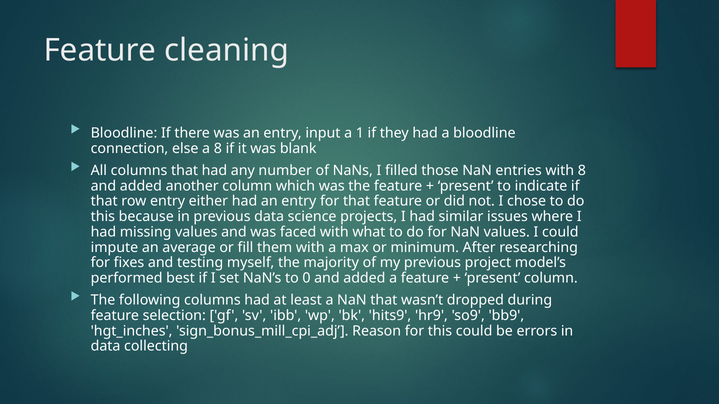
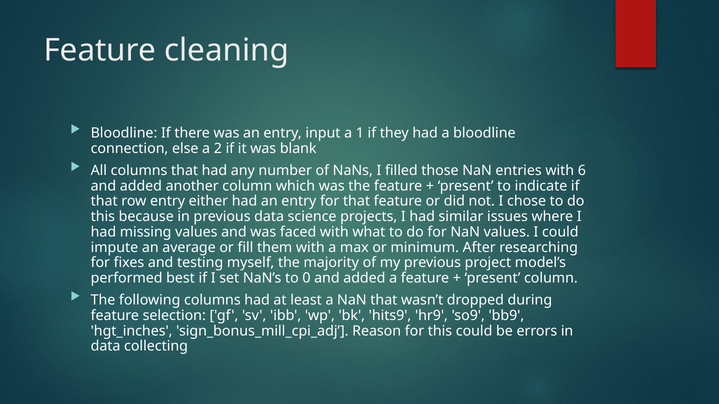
a 8: 8 -> 2 (218, 149)
with 8: 8 -> 6 (582, 171)
